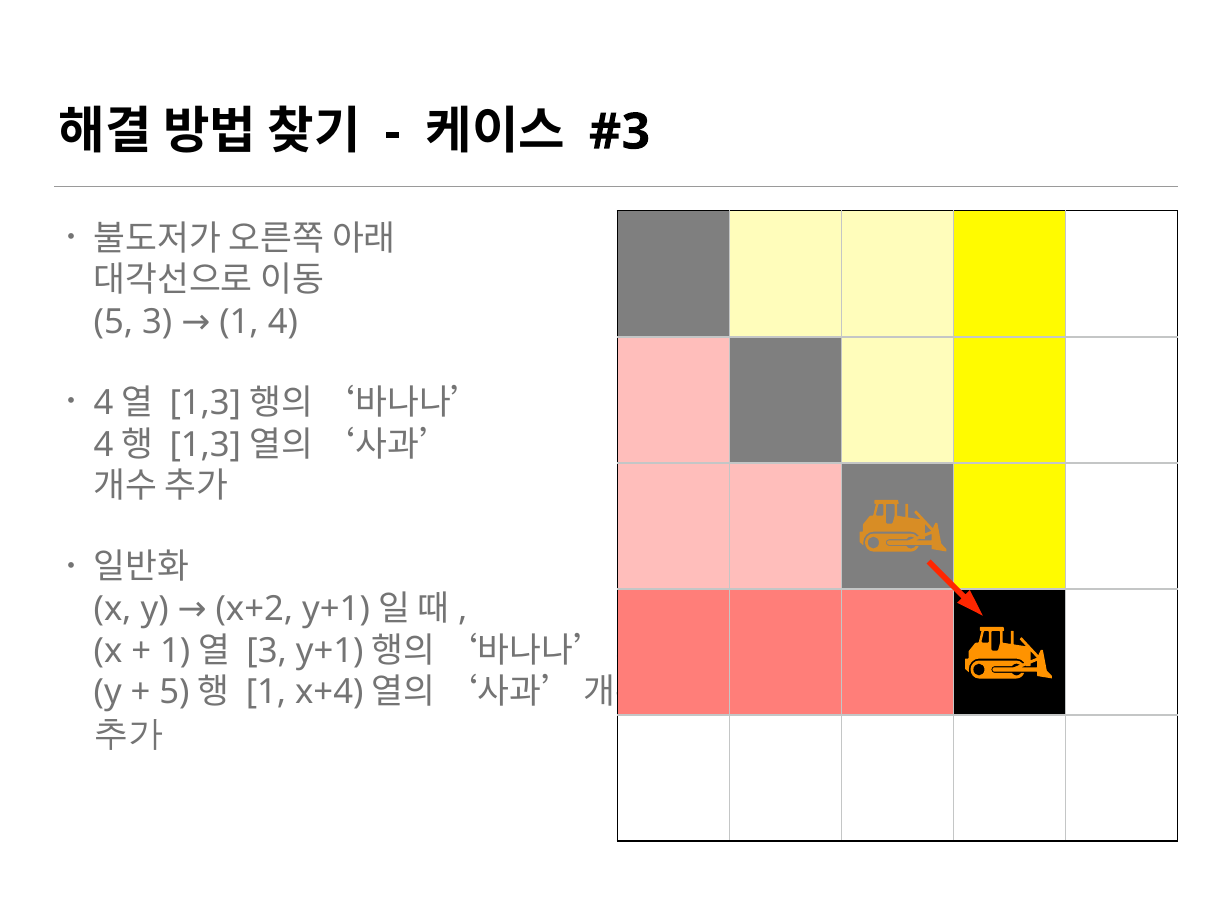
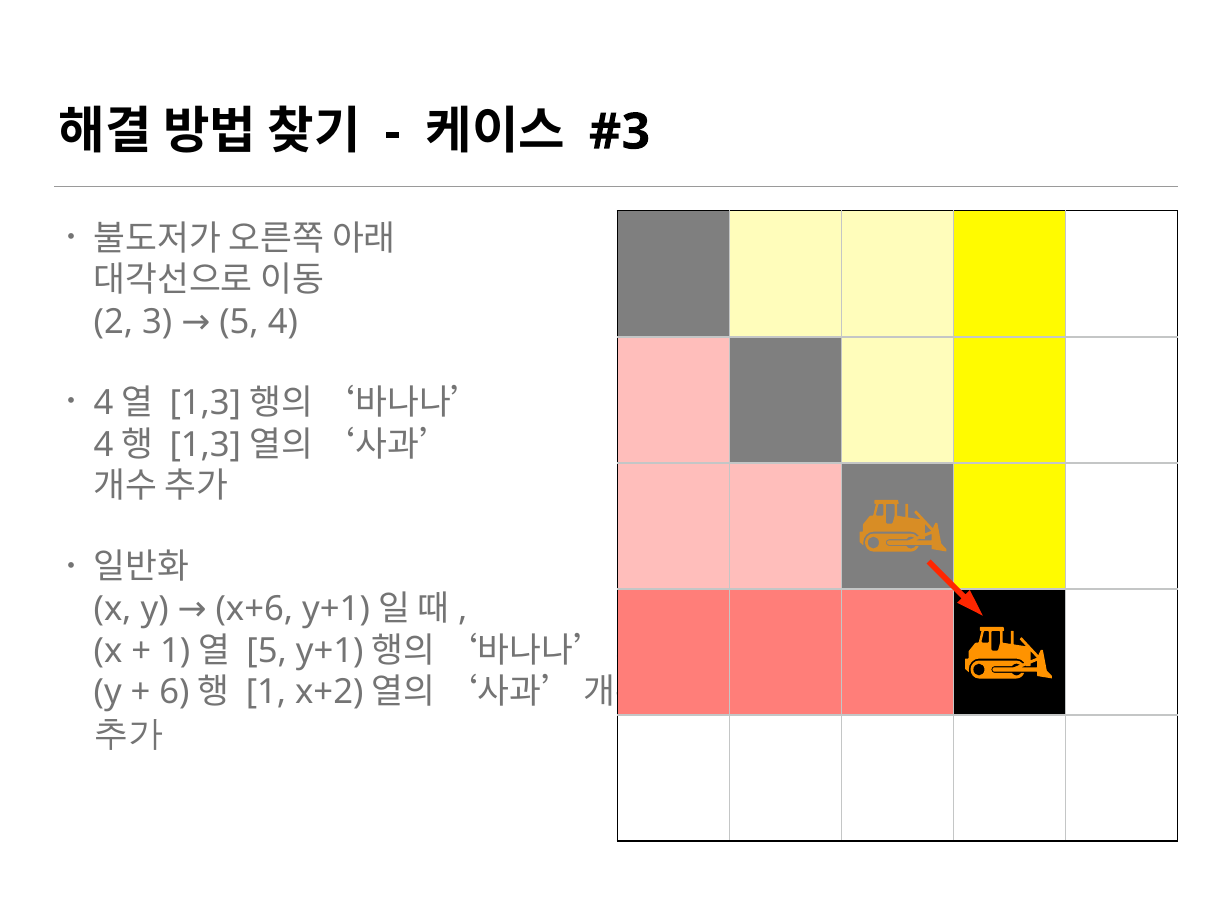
5: 5 -> 2 (113, 322)
3 1: 1 -> 5 (239, 322)
x+2: x+2 -> x+6 (254, 609)
3: 3 -> 5 (267, 651)
5: 5 -> 6 (175, 692)
x+4: x+4 -> x+2 (329, 692)
